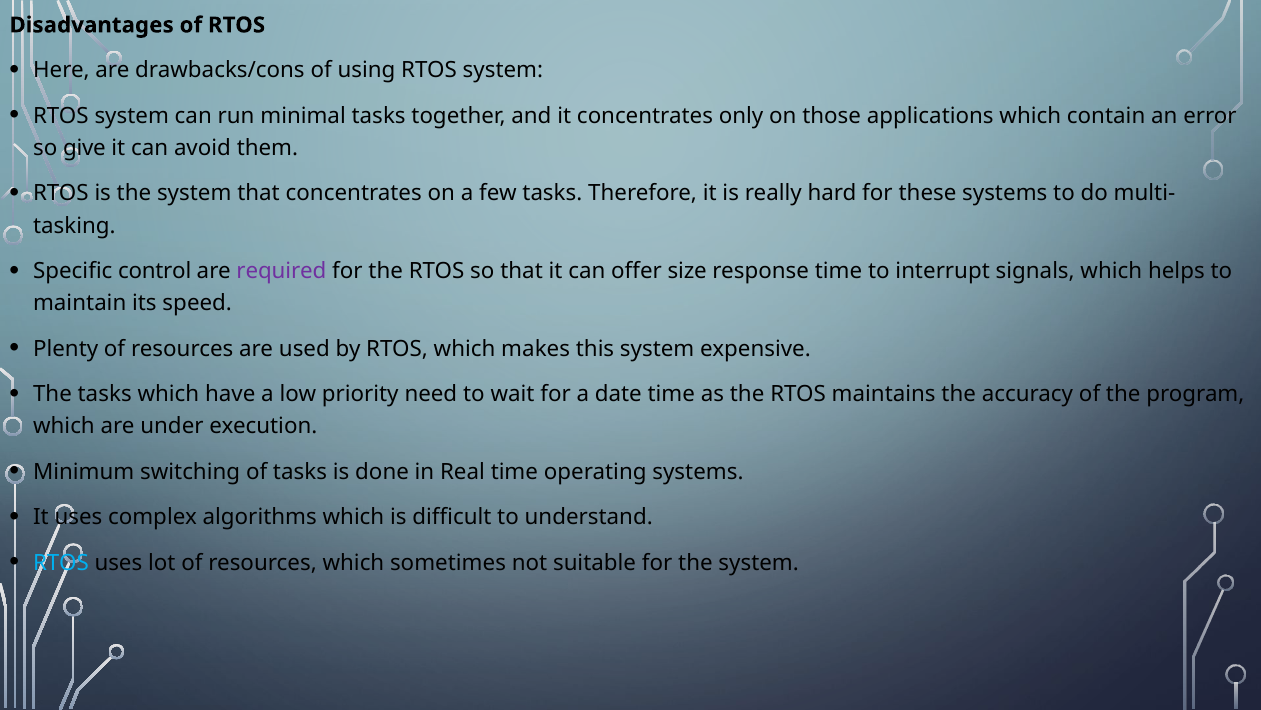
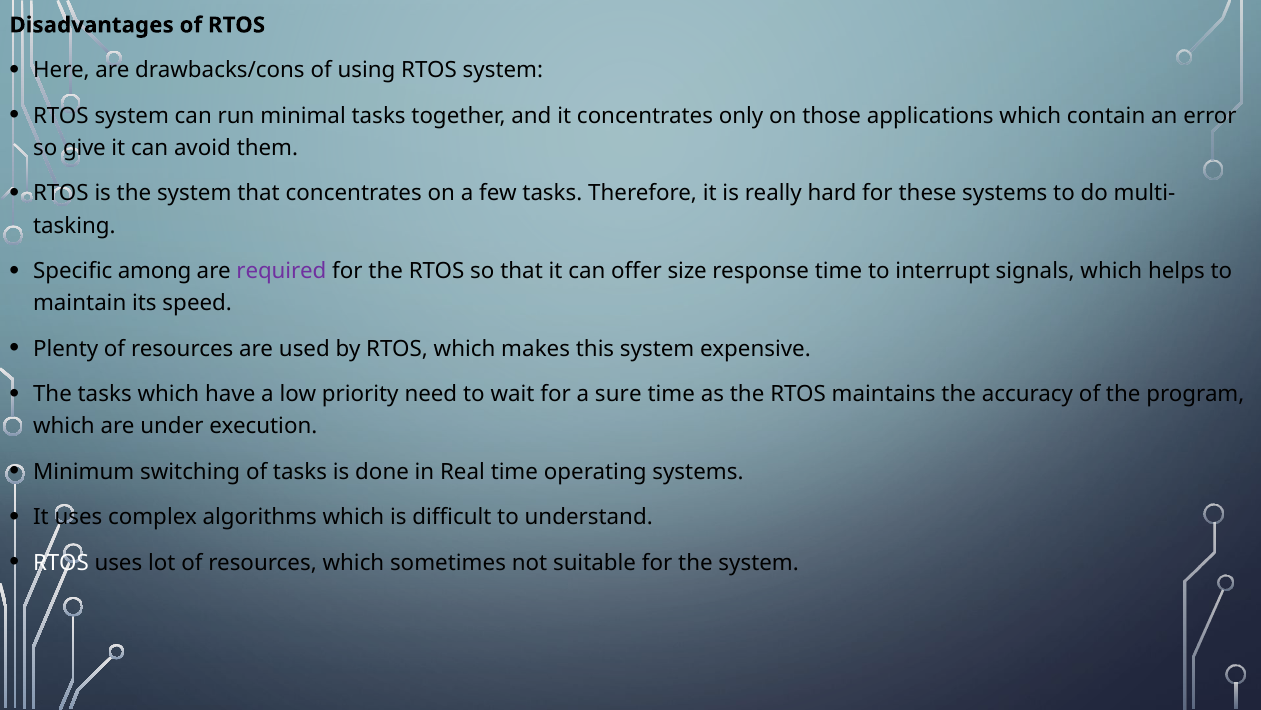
control: control -> among (155, 271)
date: date -> sure (618, 394)
RTOS colour: light blue -> white (61, 562)
